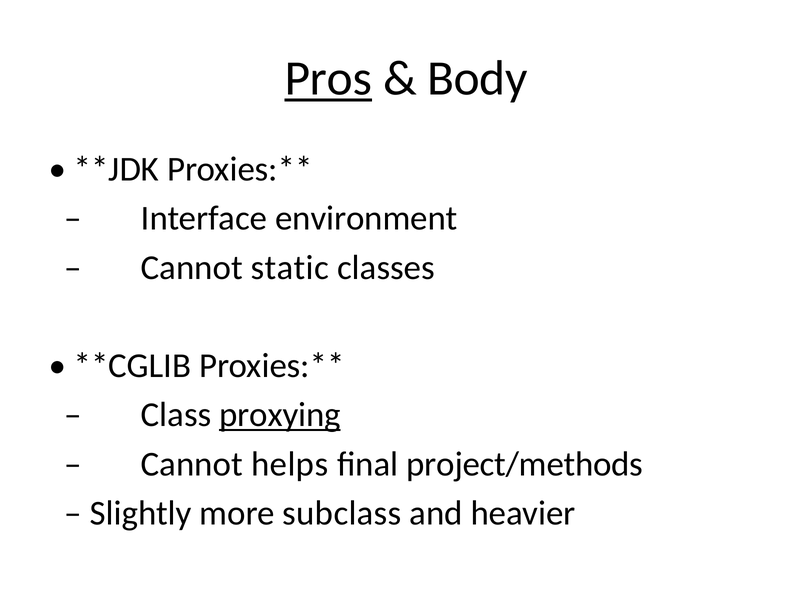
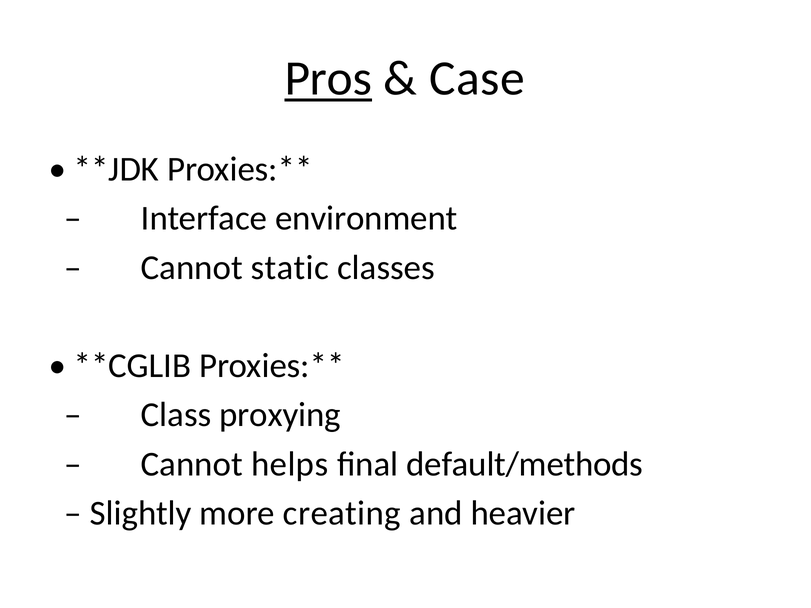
Body: Body -> Case (477, 79)
proxying underline: present -> none (280, 415)
project/methods: project/methods -> default/methods (525, 464)
subclass: subclass -> creating (342, 513)
